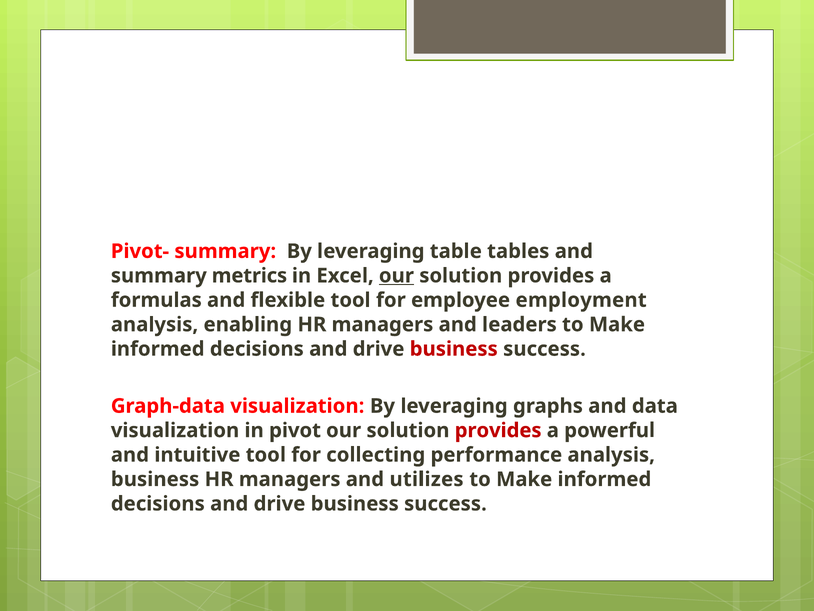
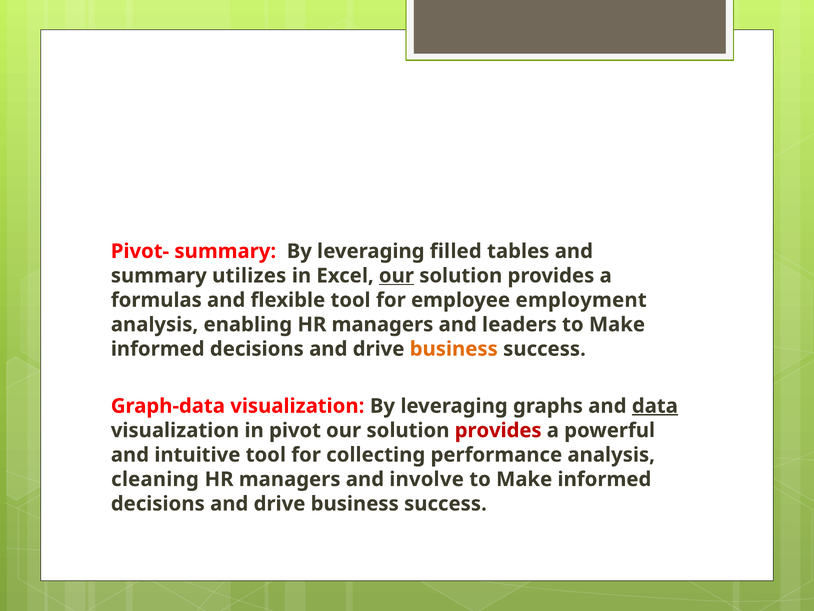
table: table -> filled (456, 251)
metrics: metrics -> utilizes (249, 275)
business colour: red -> orange (454, 349)
data underline: none -> present (655, 406)
business: business -> cleaning (155, 479)
utilizes: utilizes -> involve (427, 479)
